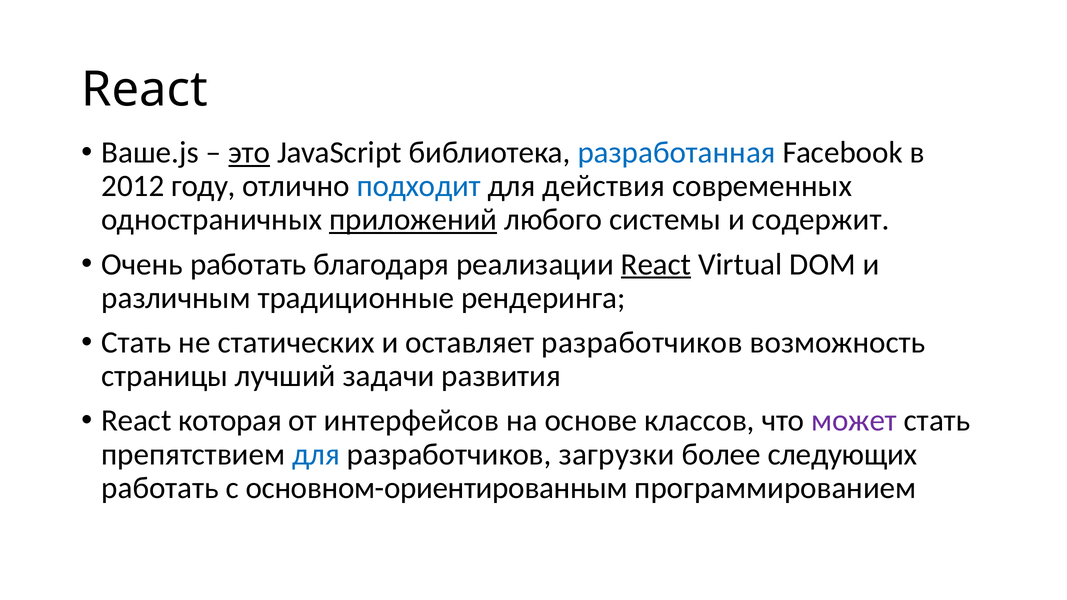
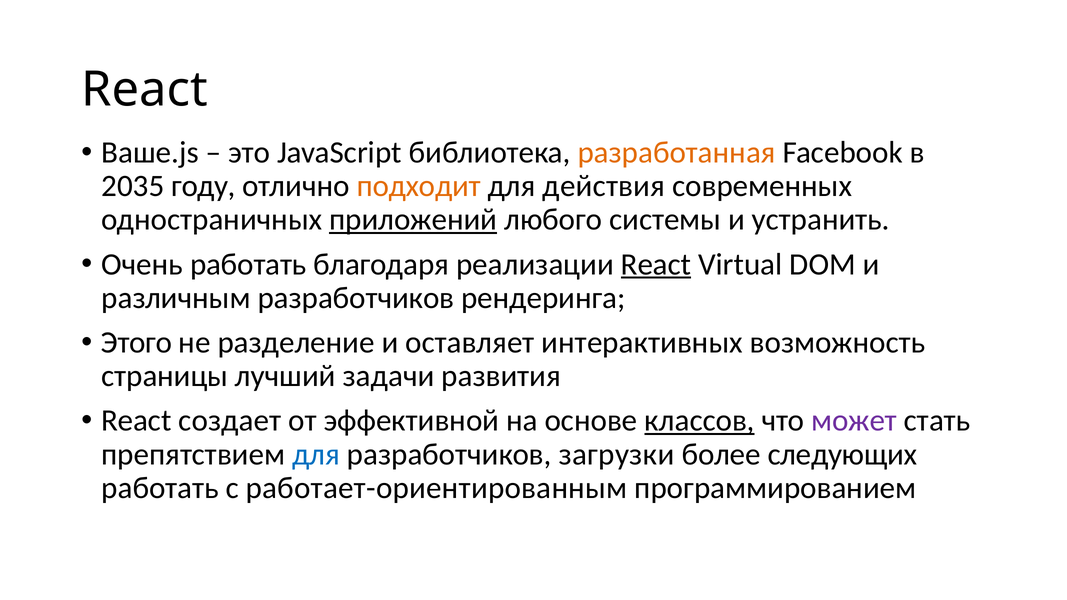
это underline: present -> none (249, 153)
разработанная colour: blue -> orange (677, 153)
2012: 2012 -> 2035 (133, 186)
подходит colour: blue -> orange (419, 186)
содержит: содержит -> устранить (821, 220)
различным традиционные: традиционные -> разработчиков (356, 298)
Стать: Стать -> Этого (137, 343)
статических: статических -> разделение (296, 343)
оставляет разработчиков: разработчиков -> интерактивных (642, 343)
которая: которая -> создает (230, 421)
интерфейсов: интерфейсов -> эффективной (411, 421)
классов underline: none -> present (700, 421)
основном-ориентированным: основном-ориентированным -> работает-ориентированным (437, 488)
